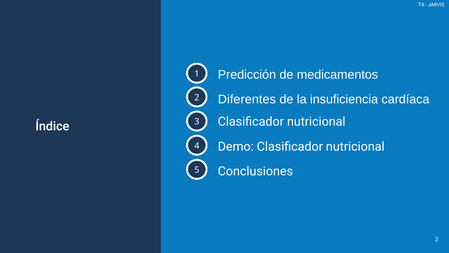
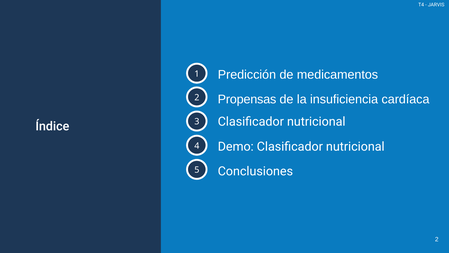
Diferentes: Diferentes -> Propensas (247, 99)
